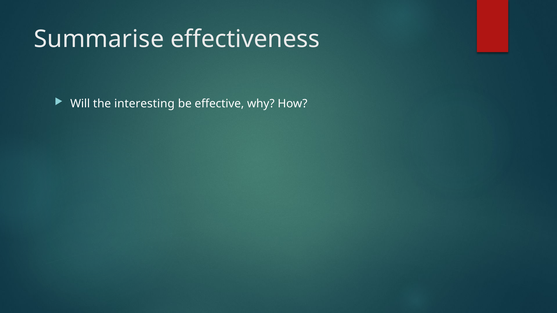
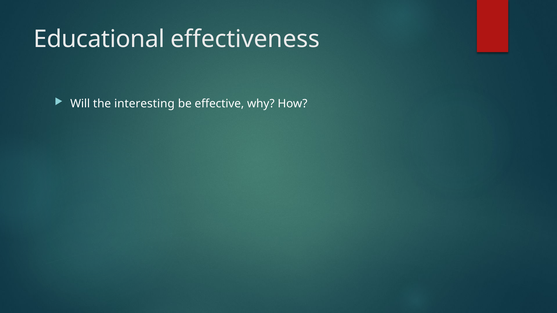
Summarise: Summarise -> Educational (99, 39)
